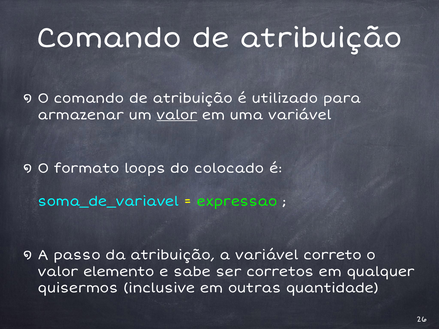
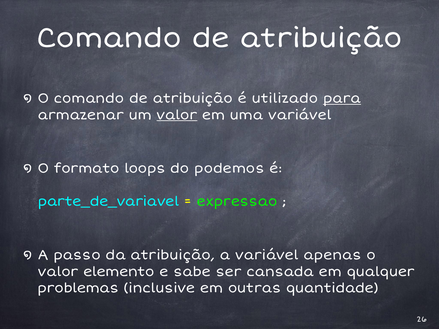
para underline: none -> present (342, 98)
colocado: colocado -> podemos (229, 169)
soma_de_variavel: soma_de_variavel -> parte_de_variavel (108, 202)
correto: correto -> apenas (332, 255)
corretos: corretos -> cansada (280, 272)
quisermos: quisermos -> problemas (78, 288)
